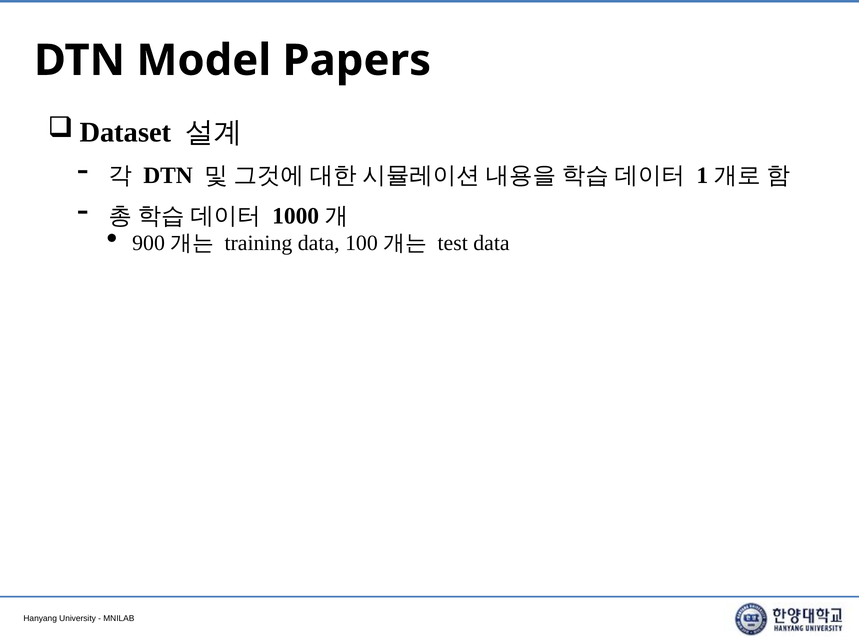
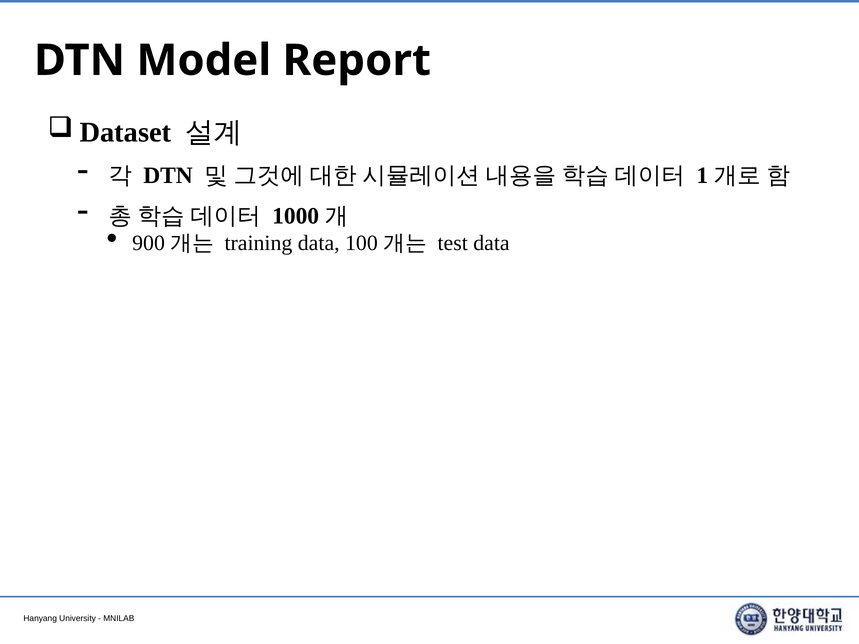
Papers: Papers -> Report (357, 61)
